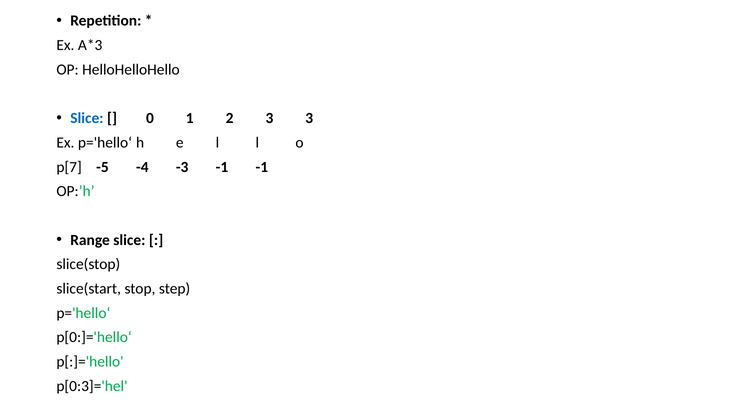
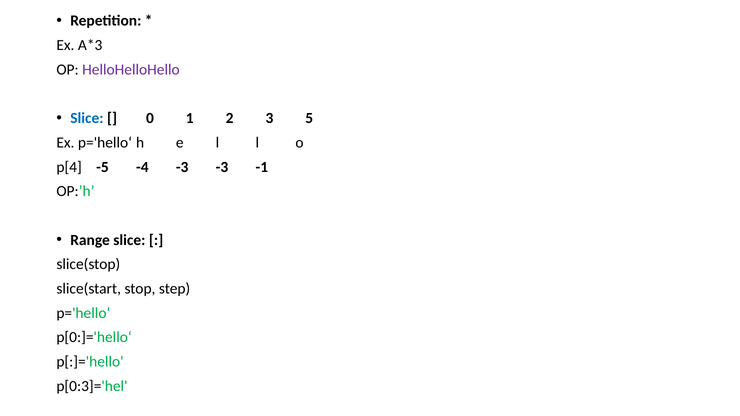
HelloHelloHello colour: black -> purple (131, 70)
3 3: 3 -> 5 (309, 118)
p[7: p[7 -> p[4 (69, 167)
-3 -1: -1 -> -3 (222, 167)
